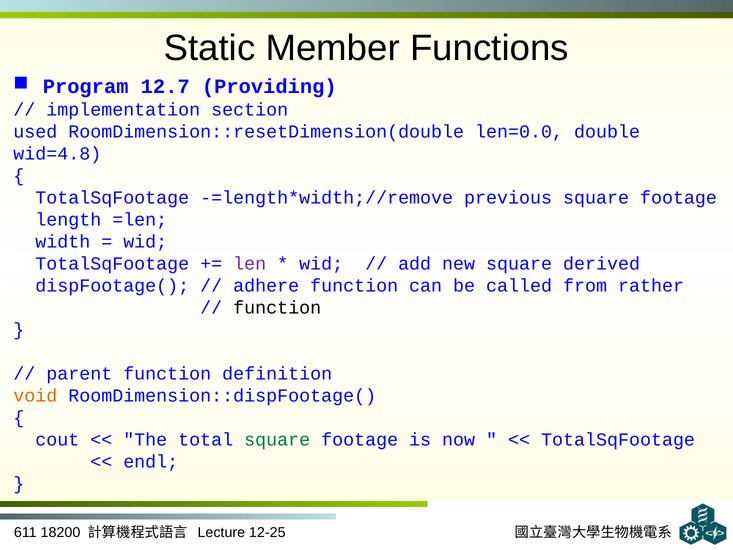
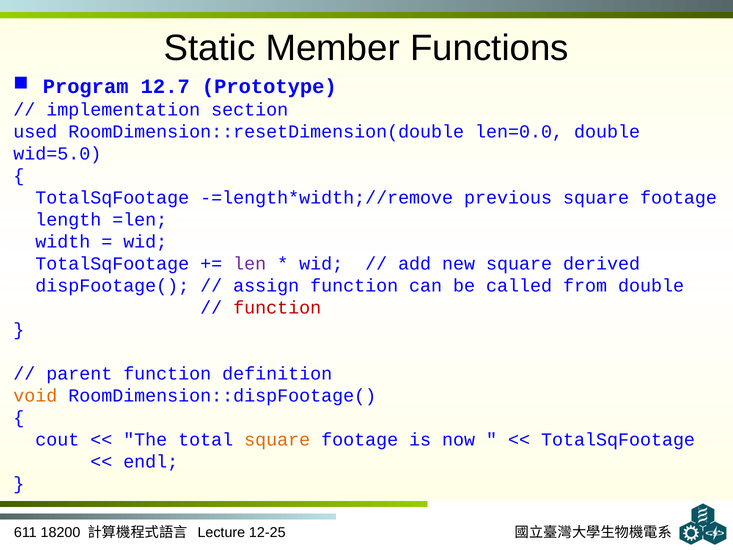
Providing: Providing -> Prototype (269, 87)
wid=4.8: wid=4.8 -> wid=5.0 (57, 154)
adhere: adhere -> assign (266, 286)
from rather: rather -> double (651, 286)
function colour: black -> red (277, 308)
square colour: green -> orange (277, 439)
